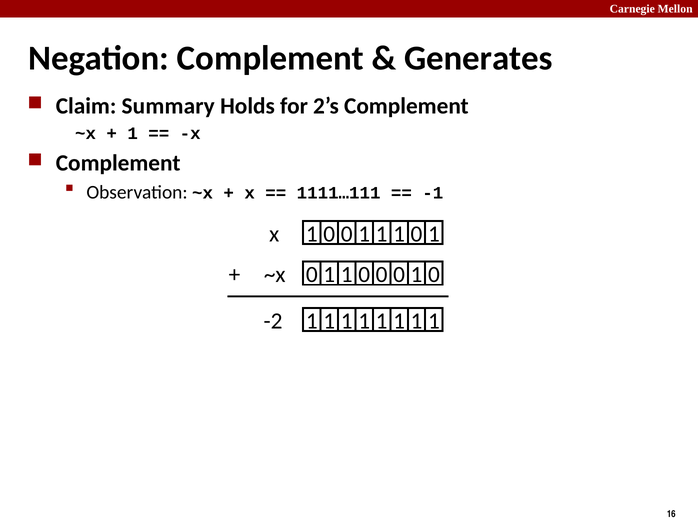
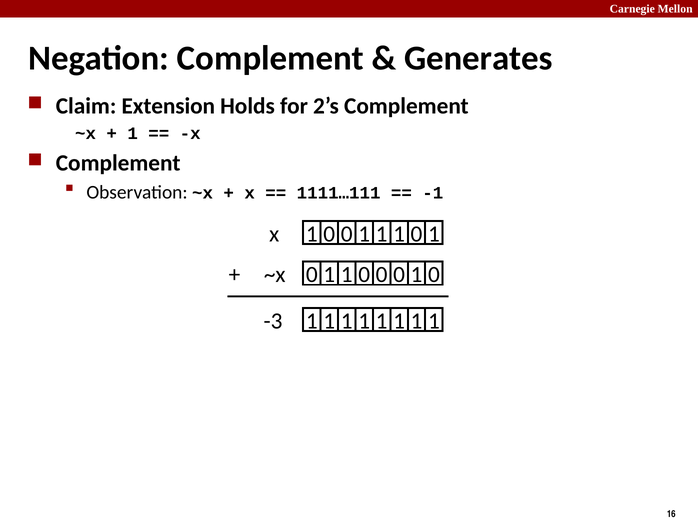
Summary: Summary -> Extension (168, 106)
-2: -2 -> -3 (273, 321)
